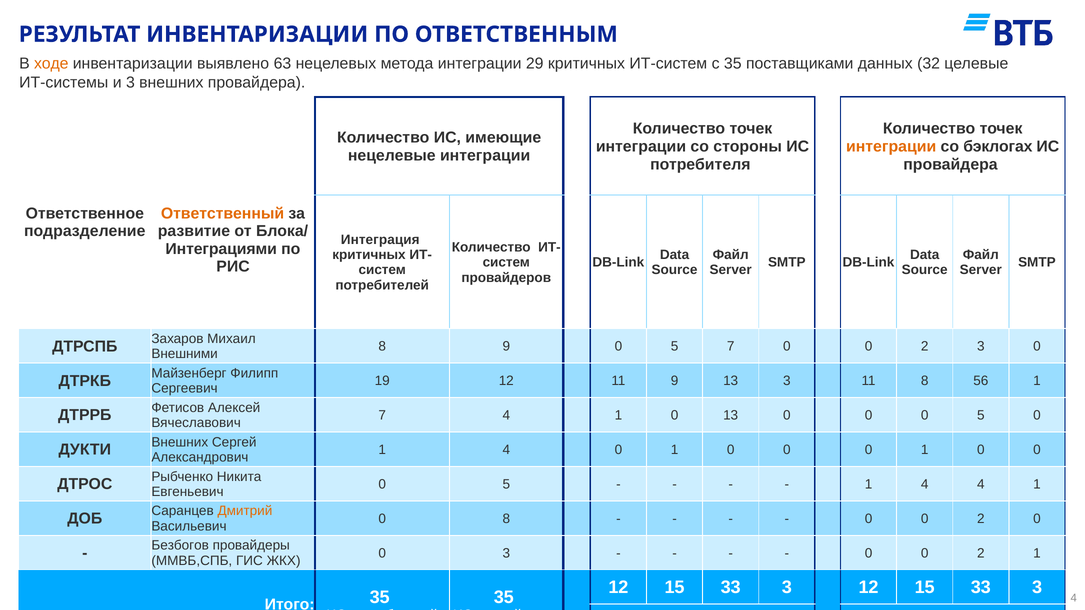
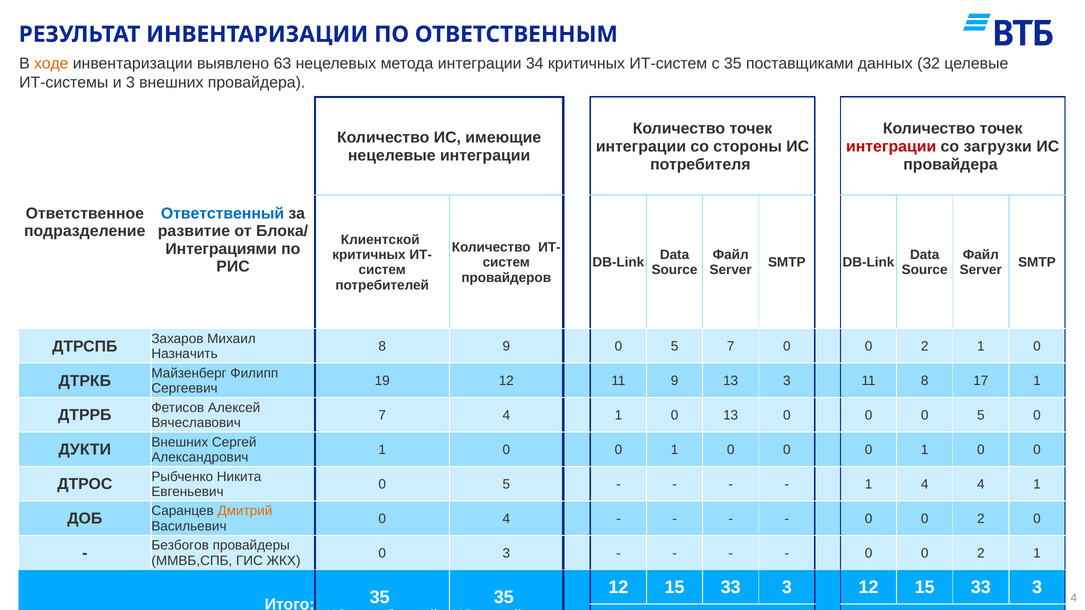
29: 29 -> 34 (535, 63)
интеграции colour: orange -> red (891, 147)
бэклогах: бэклогах -> загрузки (998, 147)
Ответственный colour: orange -> blue (223, 213)
Интеграция: Интеграция -> Клиентской (380, 240)
3: 3 -> 1 (981, 346)
Внешними: Внешними -> Назначить (185, 354)
56: 56 -> 17 (981, 381)
4: 4 -> 0 (506, 450)
0 8: 8 -> 4 (506, 519)
